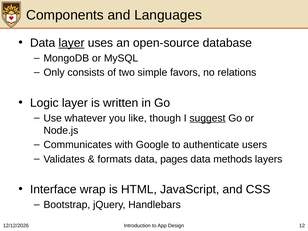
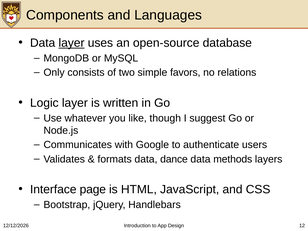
suggest underline: present -> none (207, 118)
pages: pages -> dance (174, 159)
wrap: wrap -> page (93, 189)
